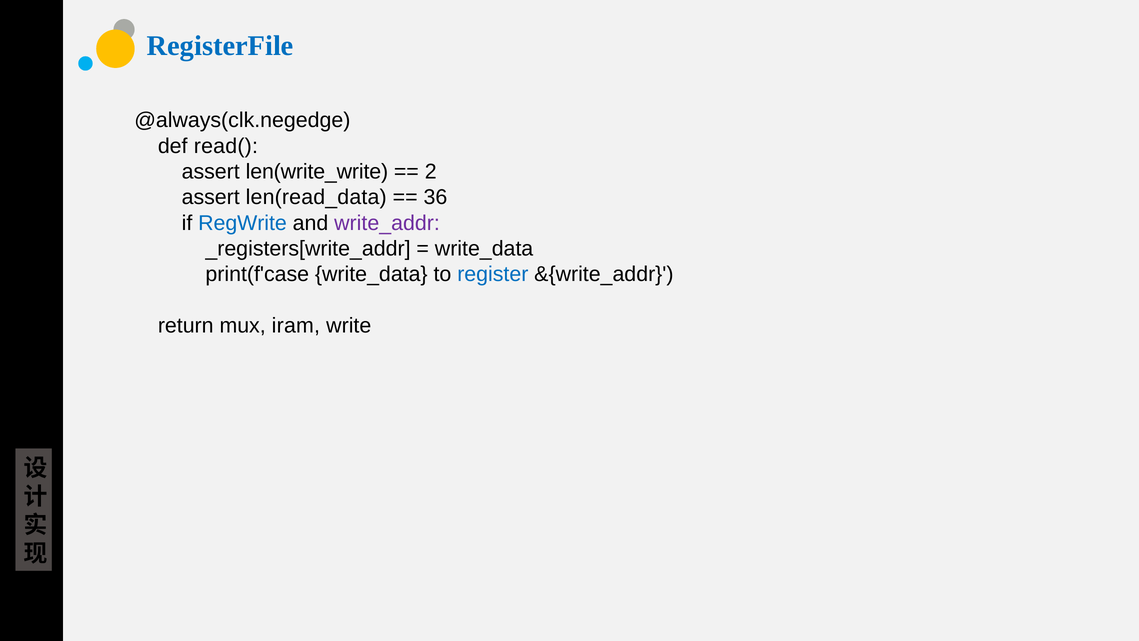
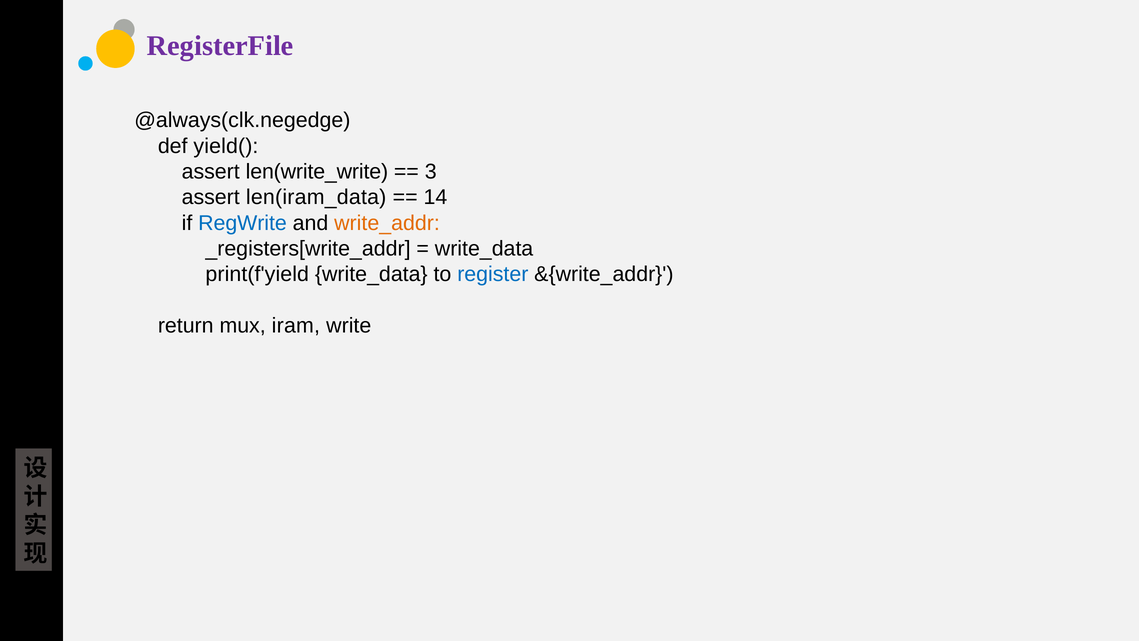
RegisterFile colour: blue -> purple (220, 46)
read(: read( -> yield( (226, 146)
2: 2 -> 3 (431, 172)
len(read_data: len(read_data -> len(iram_data (316, 197)
36: 36 -> 14 (435, 197)
write_addr colour: purple -> orange (387, 223)
print(f'case: print(f'case -> print(f'yield (257, 274)
